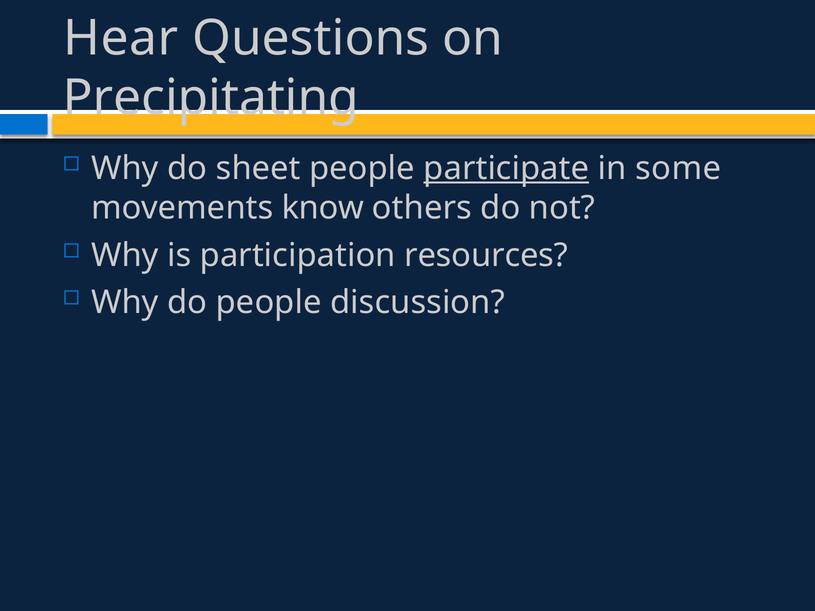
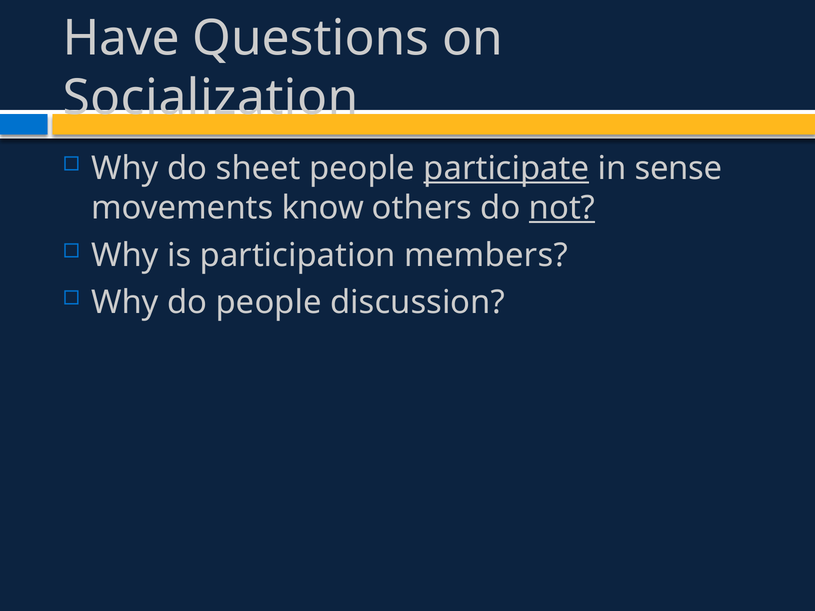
Hear: Hear -> Have (121, 38)
Precipitating: Precipitating -> Socialization (211, 98)
some: some -> sense (679, 169)
not underline: none -> present (562, 208)
resources: resources -> members (486, 255)
